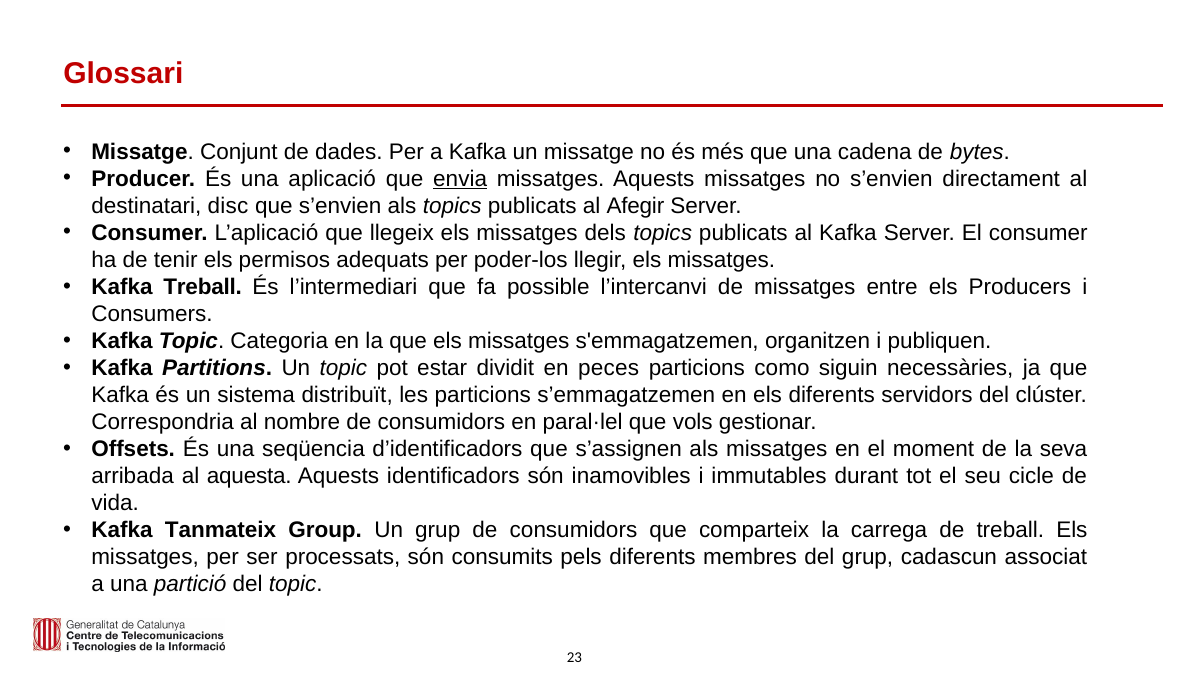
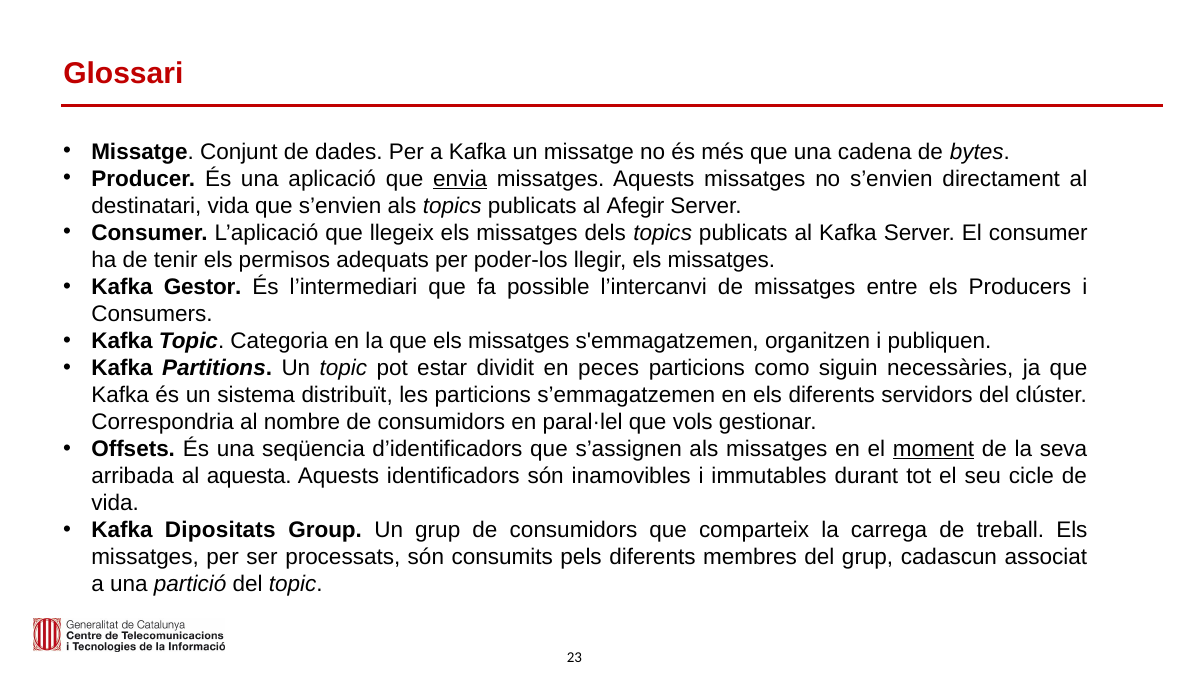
destinatari disc: disc -> vida (228, 206)
Kafka Treball: Treball -> Gestor (203, 287)
moment underline: none -> present (934, 449)
Tanmateix: Tanmateix -> Dipositats (220, 530)
